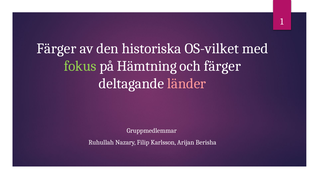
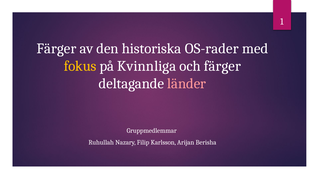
OS-vilket: OS-vilket -> OS-rader (212, 49)
fokus colour: light green -> yellow (80, 66)
Hämtning: Hämtning -> Kvinnliga (147, 66)
